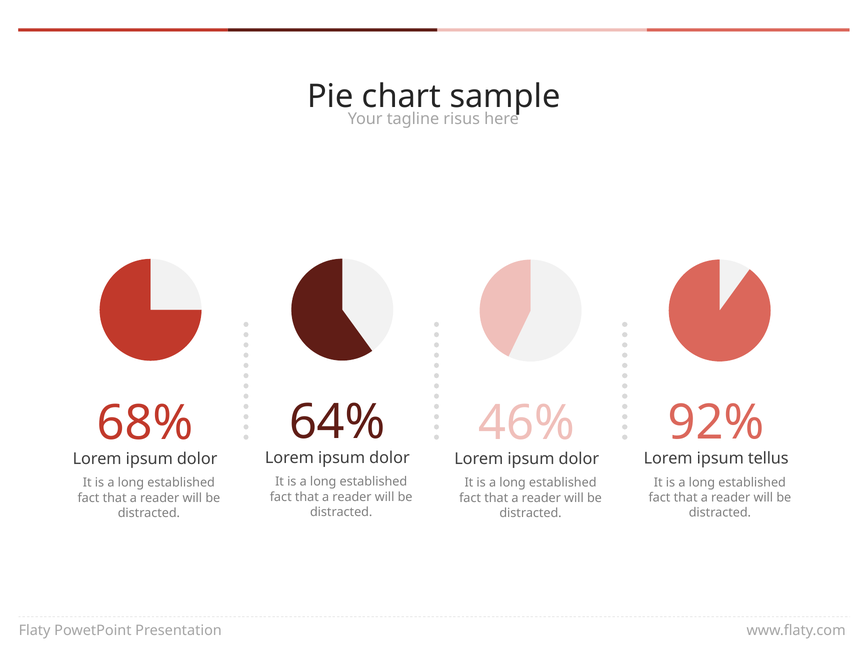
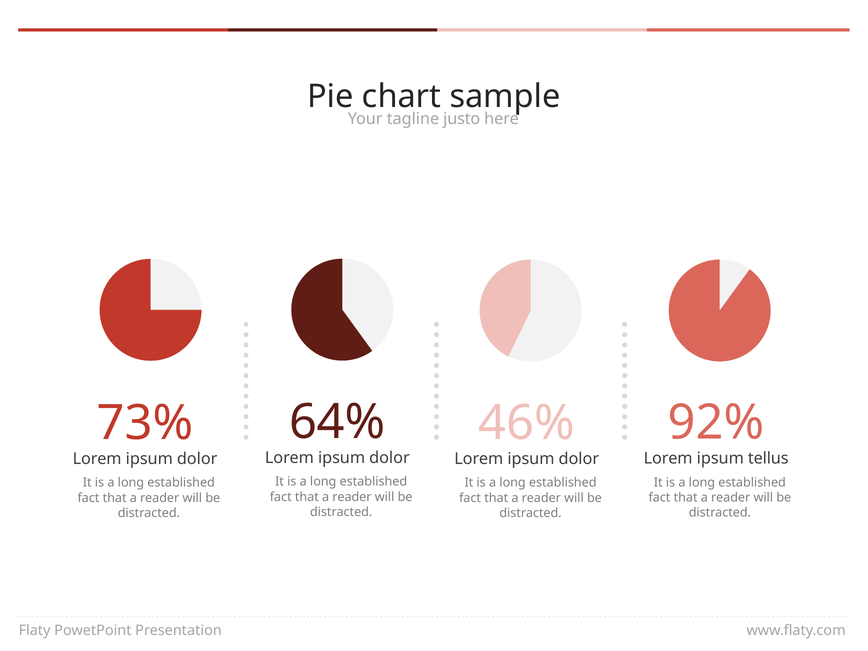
risus: risus -> justo (462, 119)
68%: 68% -> 73% (145, 423)
